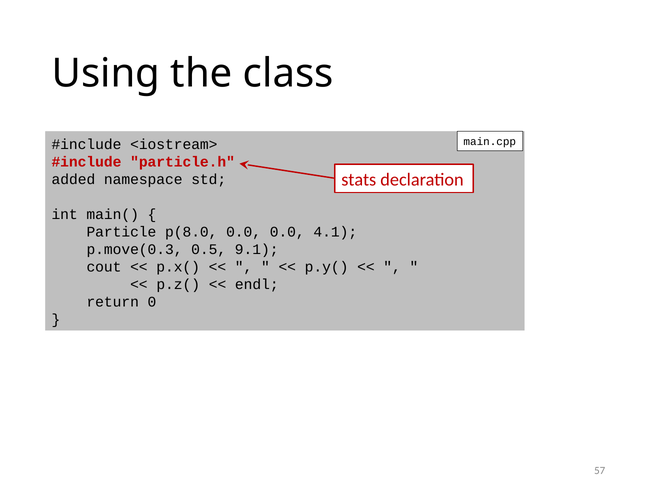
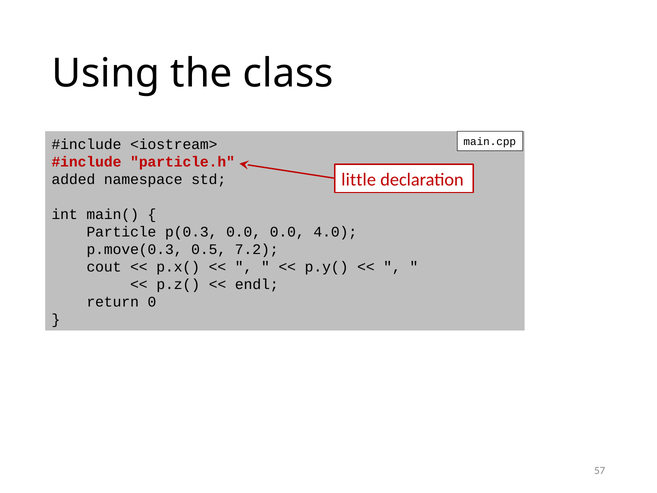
stats: stats -> little (359, 179)
p(8.0: p(8.0 -> p(0.3 (191, 232)
4.1: 4.1 -> 4.0 (335, 232)
9.1: 9.1 -> 7.2 (257, 249)
